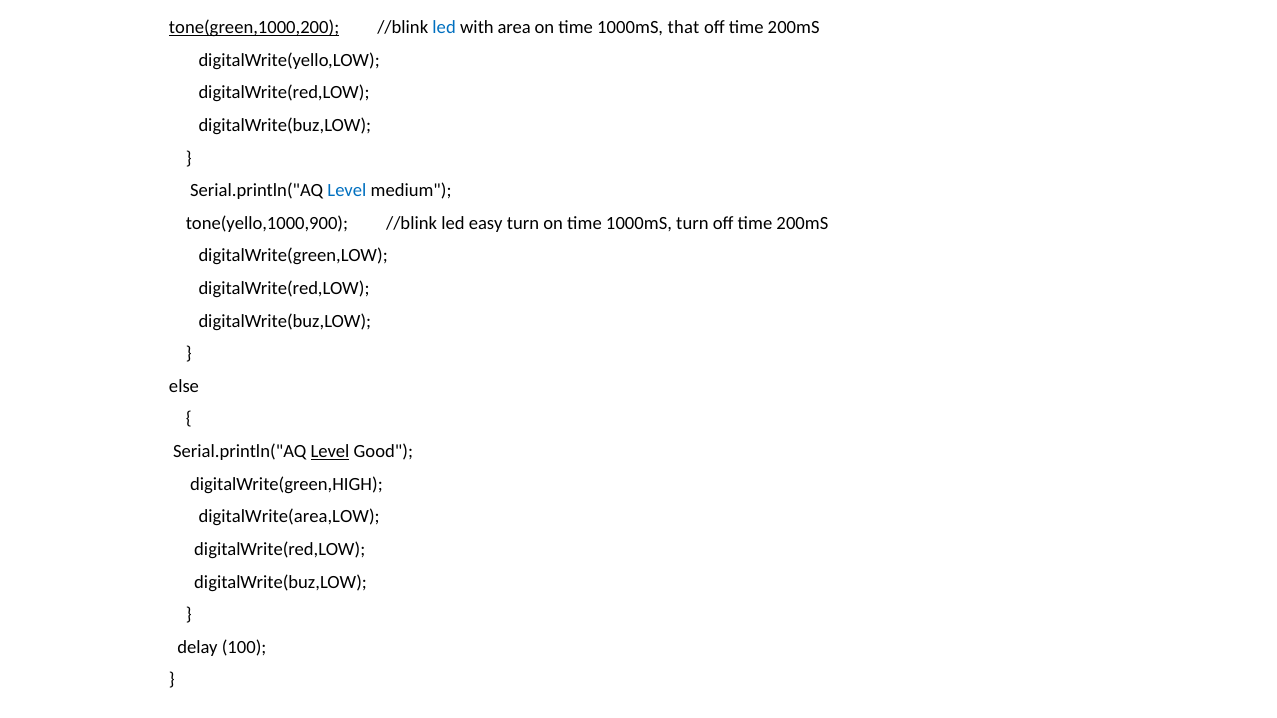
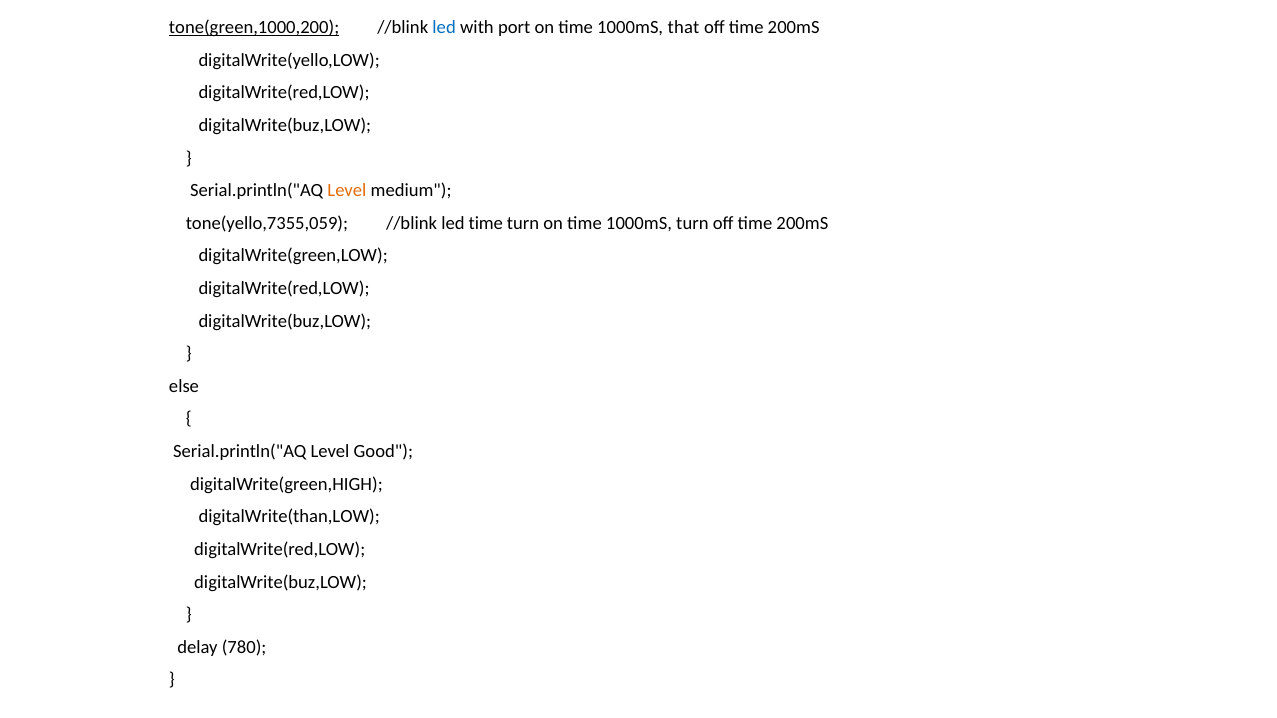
area: area -> port (514, 28)
Level colour: blue -> orange (347, 191)
tone(yello,1000,900: tone(yello,1000,900 -> tone(yello,7355,059 (267, 223)
led easy: easy -> time (486, 223)
Level underline: present -> none (330, 452)
digitalWrite(area,LOW: digitalWrite(area,LOW -> digitalWrite(than,LOW (289, 517)
100: 100 -> 780 (244, 647)
